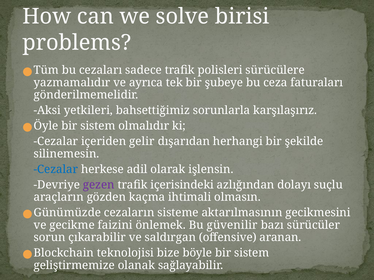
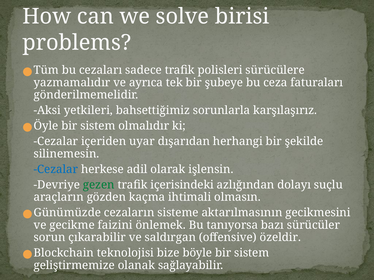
gelir: gelir -> uyar (142, 142)
gezen colour: purple -> green (99, 185)
güvenilir: güvenilir -> tanıyorsa (232, 225)
aranan: aranan -> özeldir (280, 238)
